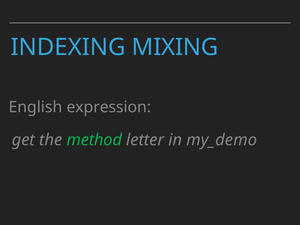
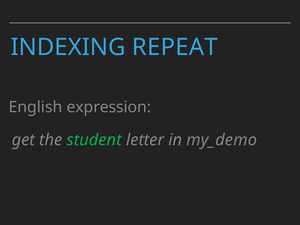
MIXING: MIXING -> REPEAT (175, 47)
method: method -> student (94, 140)
